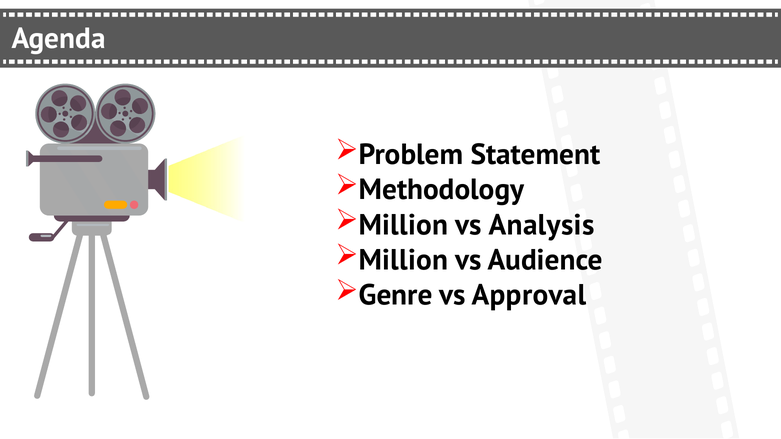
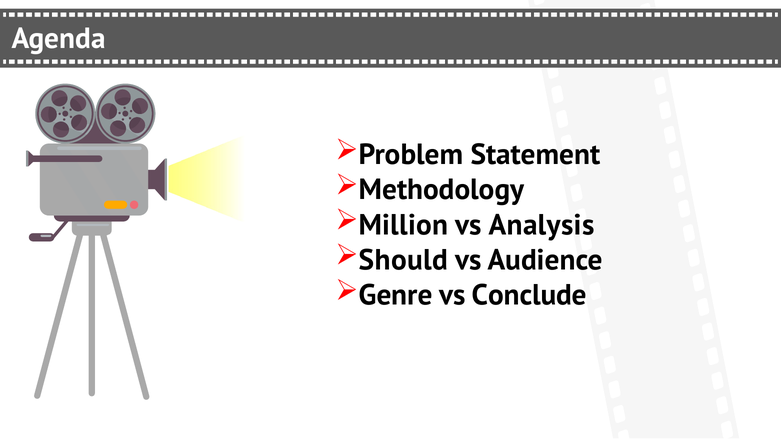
Million: Million -> Should (403, 260)
Approval: Approval -> Conclude (529, 295)
